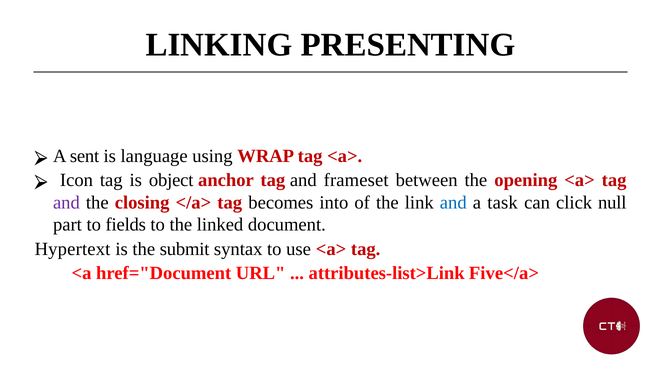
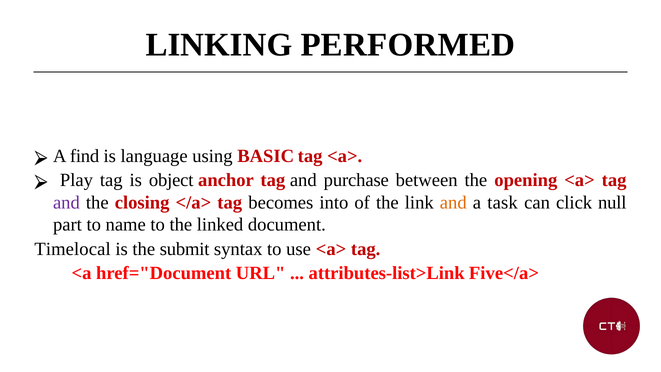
PRESENTING: PRESENTING -> PERFORMED (408, 45)
sent: sent -> find (85, 156)
WRAP: WRAP -> BASIC (266, 156)
Icon: Icon -> Play (76, 180)
frameset: frameset -> purchase (356, 180)
and colour: blue -> orange (453, 202)
fields: fields -> name (126, 225)
Hypertext: Hypertext -> Timelocal (73, 249)
